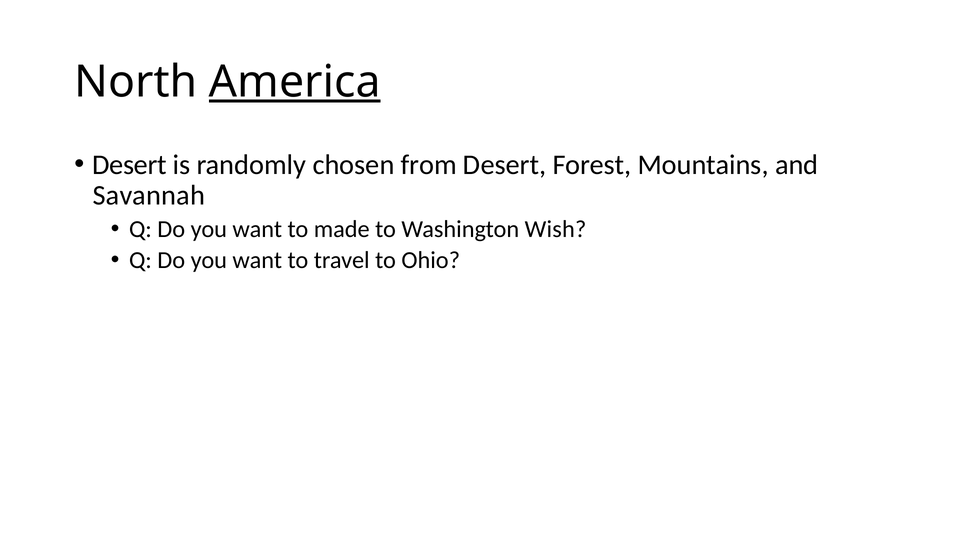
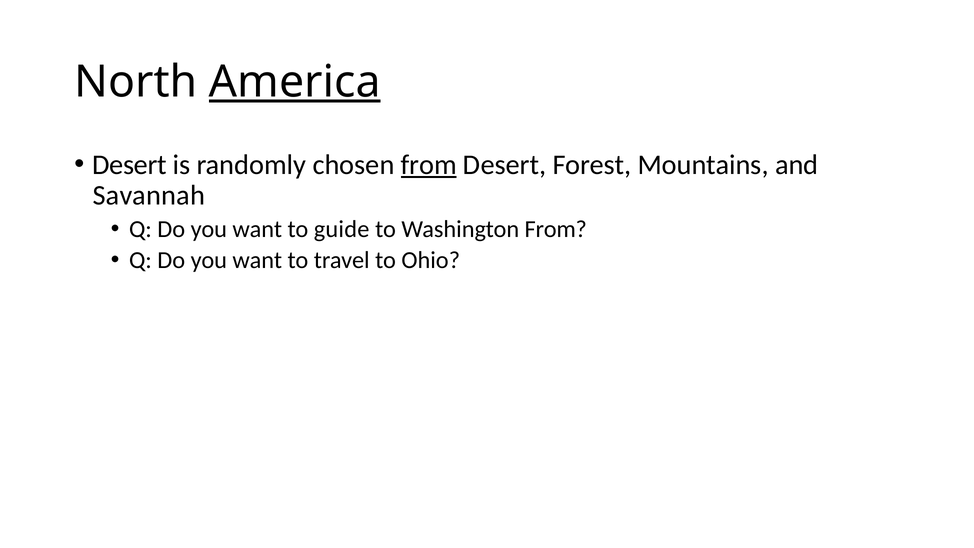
from underline: none -> present (429, 165)
made: made -> guide (342, 229)
Washington Wish: Wish -> From (556, 229)
